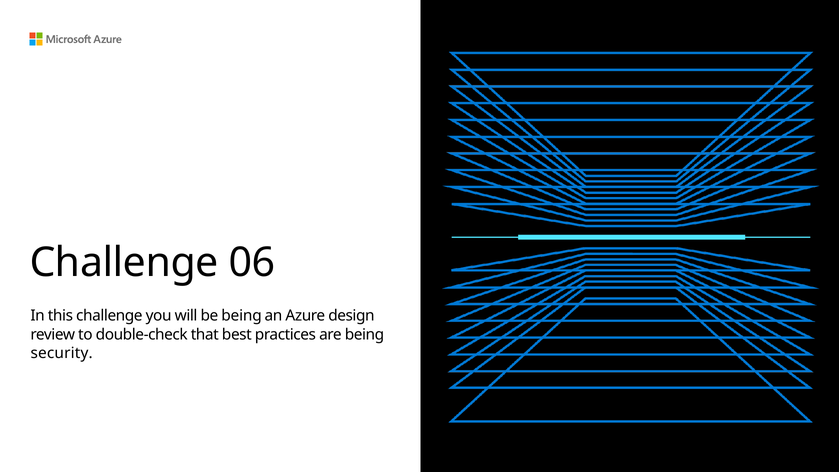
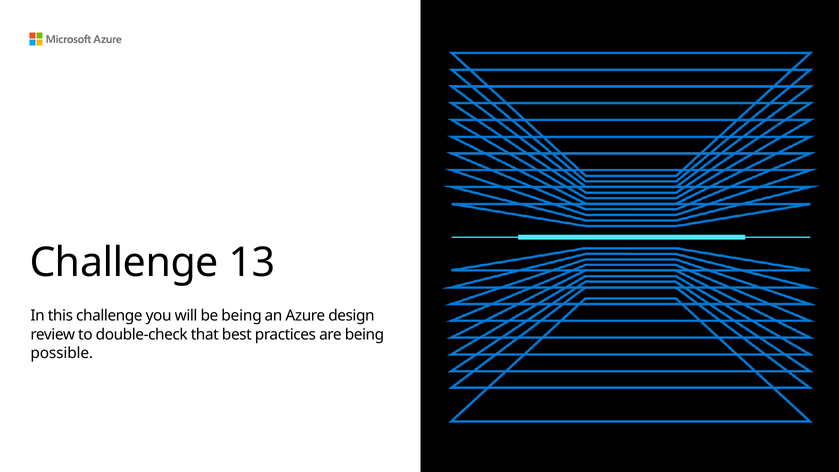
06: 06 -> 13 (252, 263)
security: security -> possible (62, 353)
